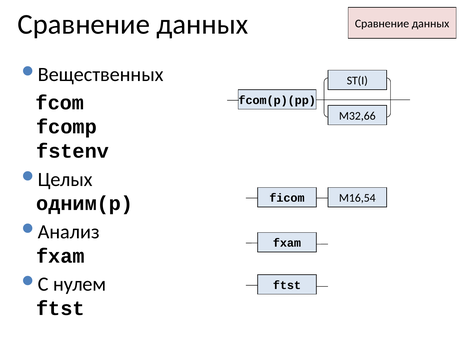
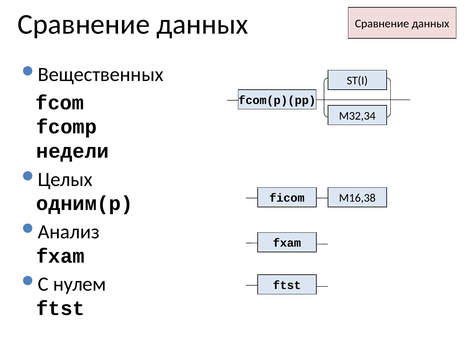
M32,66: M32,66 -> M32,34 (357, 116)
fstenv: fstenv -> недели (73, 151)
M16,54: M16,54 -> M16,38 (357, 198)
